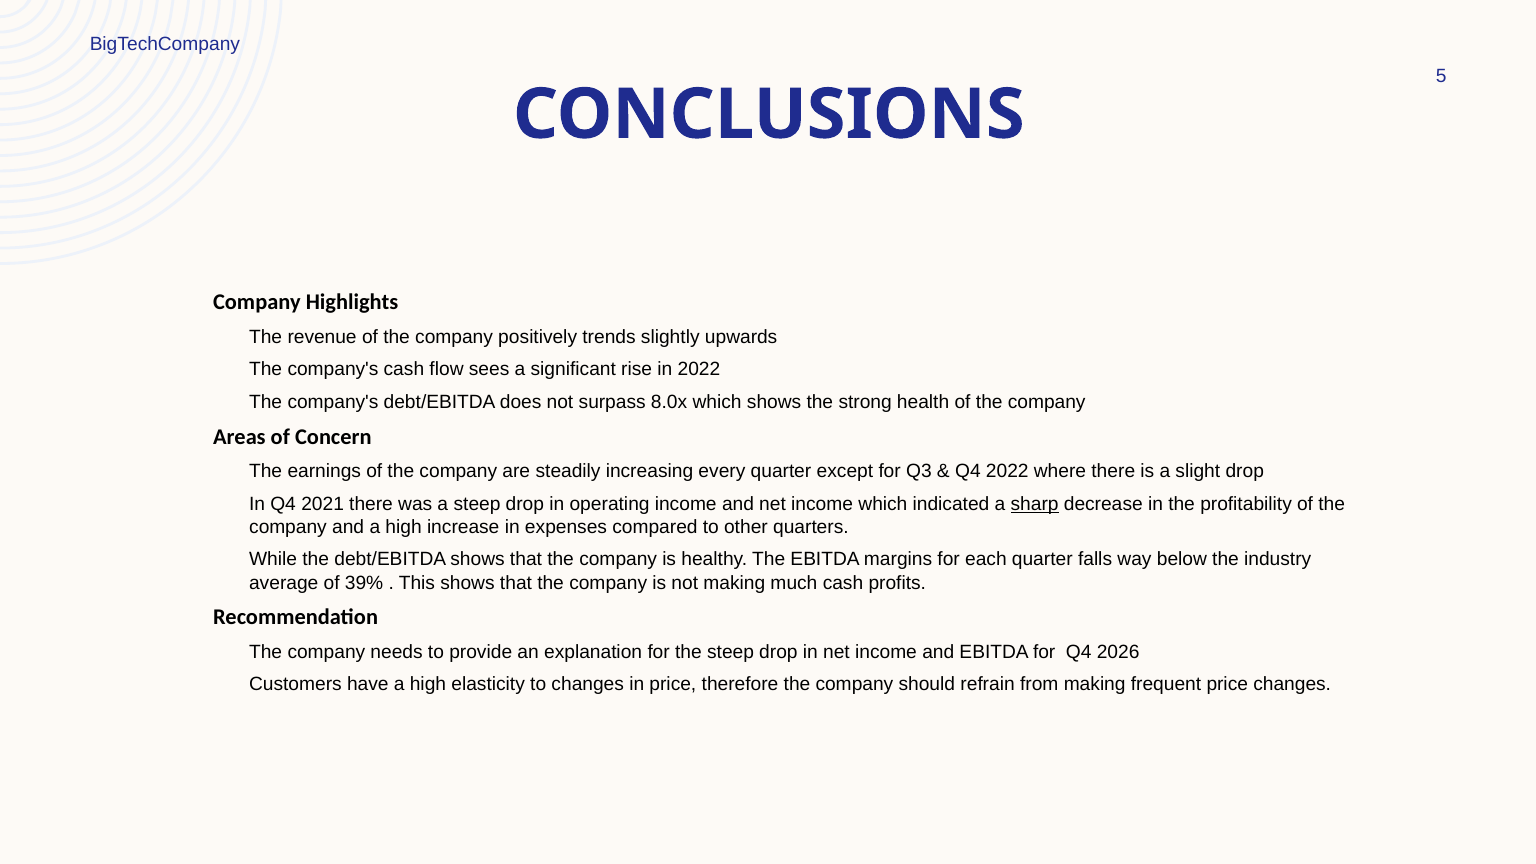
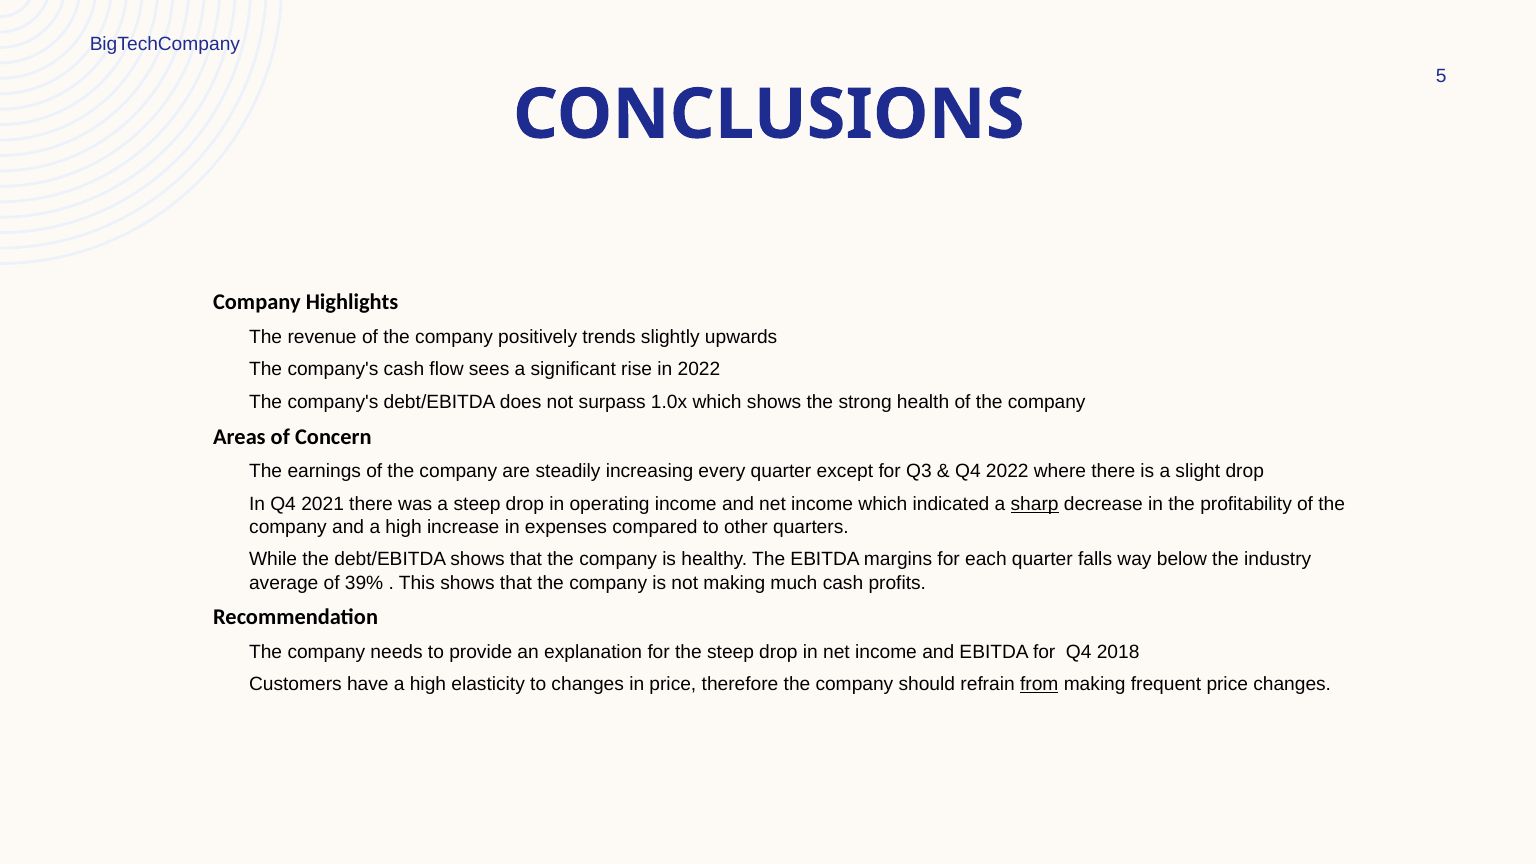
8.0x: 8.0x -> 1.0x (669, 402)
2026: 2026 -> 2018 (1118, 652)
from underline: none -> present (1039, 684)
